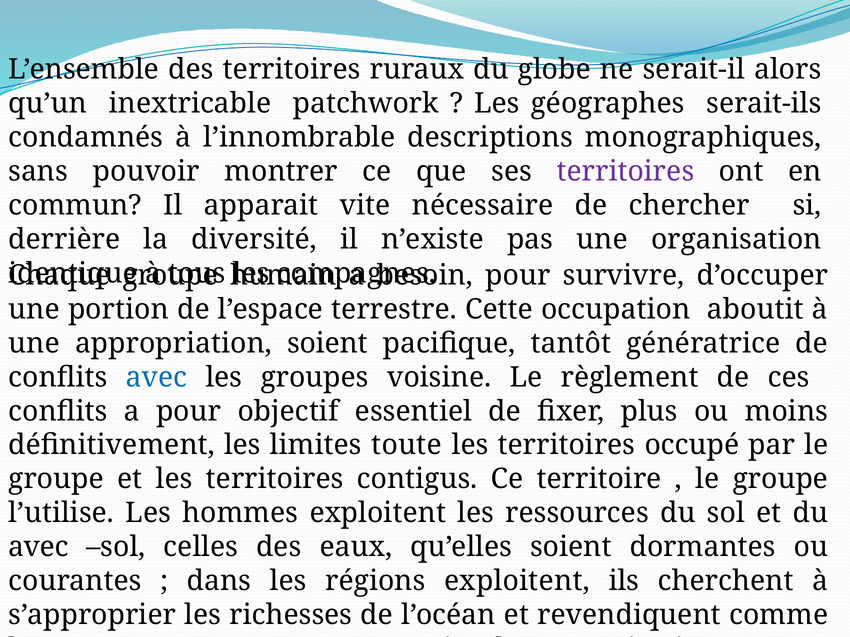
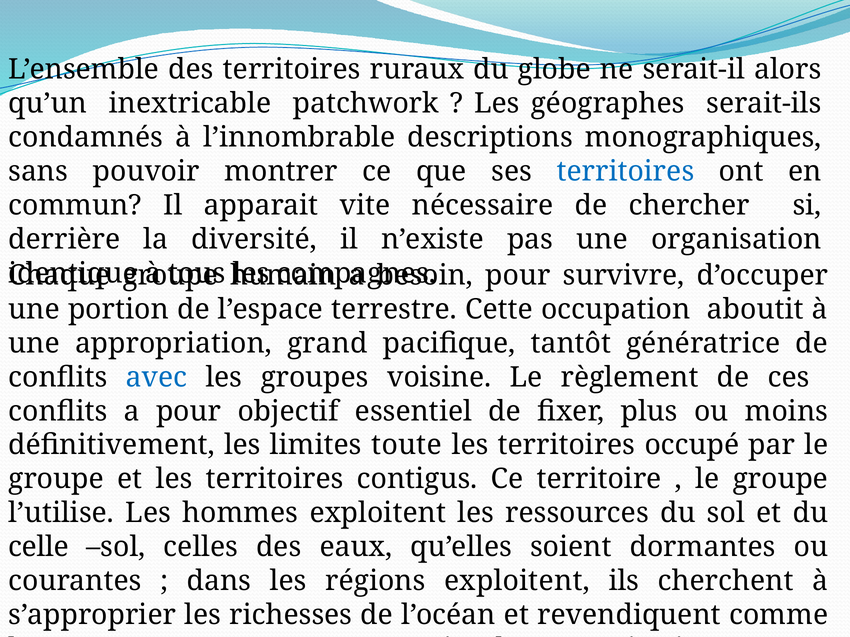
territoires colour: purple -> blue (625, 172)
appropriation soient: soient -> grand (327, 343)
avec: avec -> celle (38, 547)
